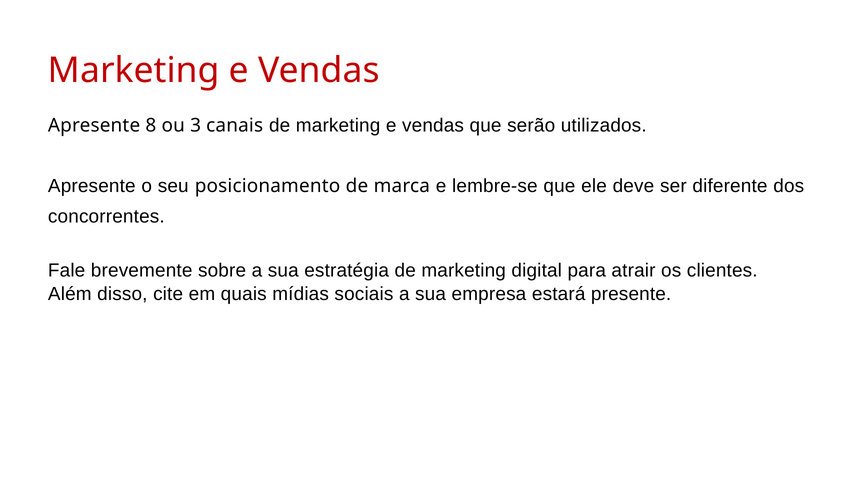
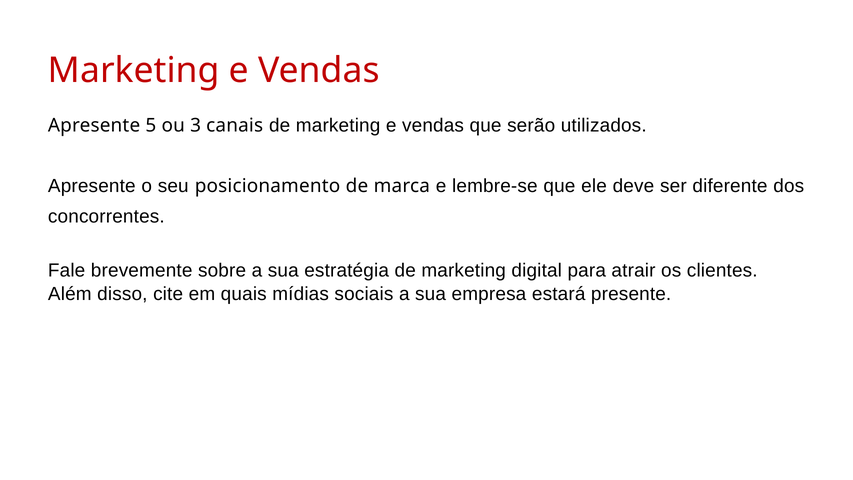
8: 8 -> 5 (151, 125)
